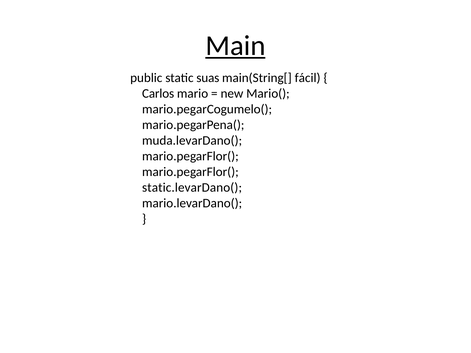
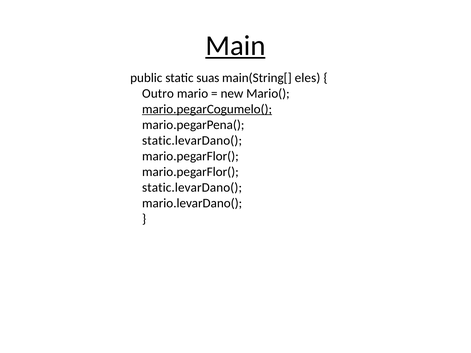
fácil: fácil -> eles (308, 78)
Carlos: Carlos -> Outro (158, 93)
mario.pegarCogumelo( underline: none -> present (207, 109)
muda.levarDano(: muda.levarDano( -> static.levarDano( (192, 141)
